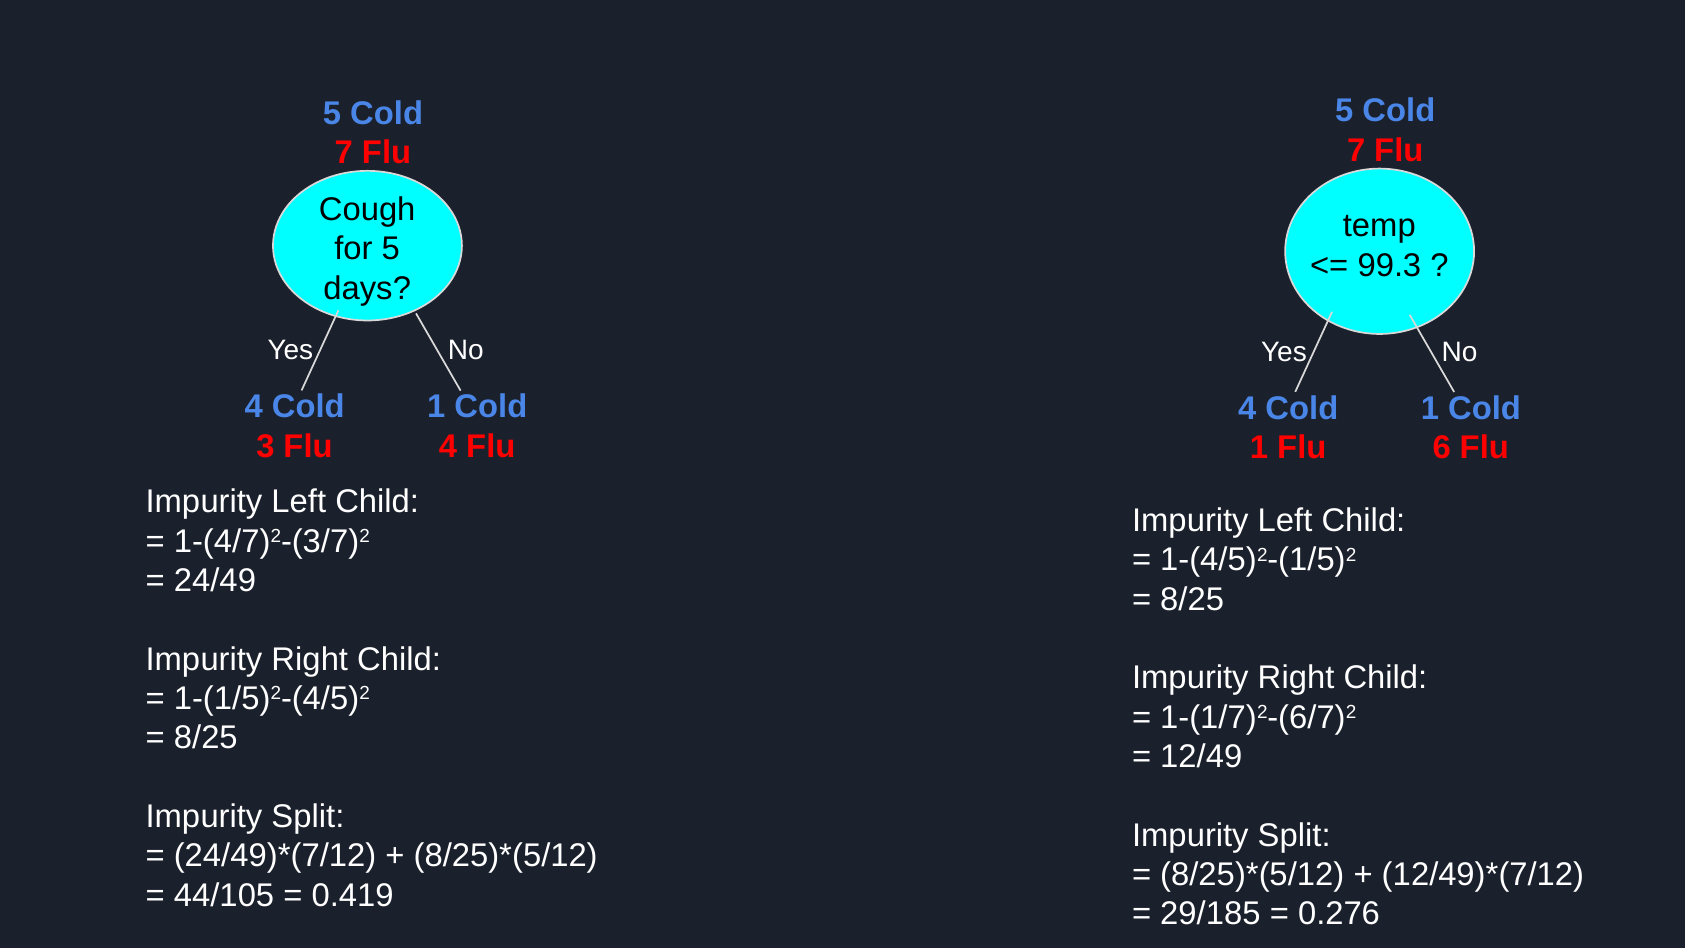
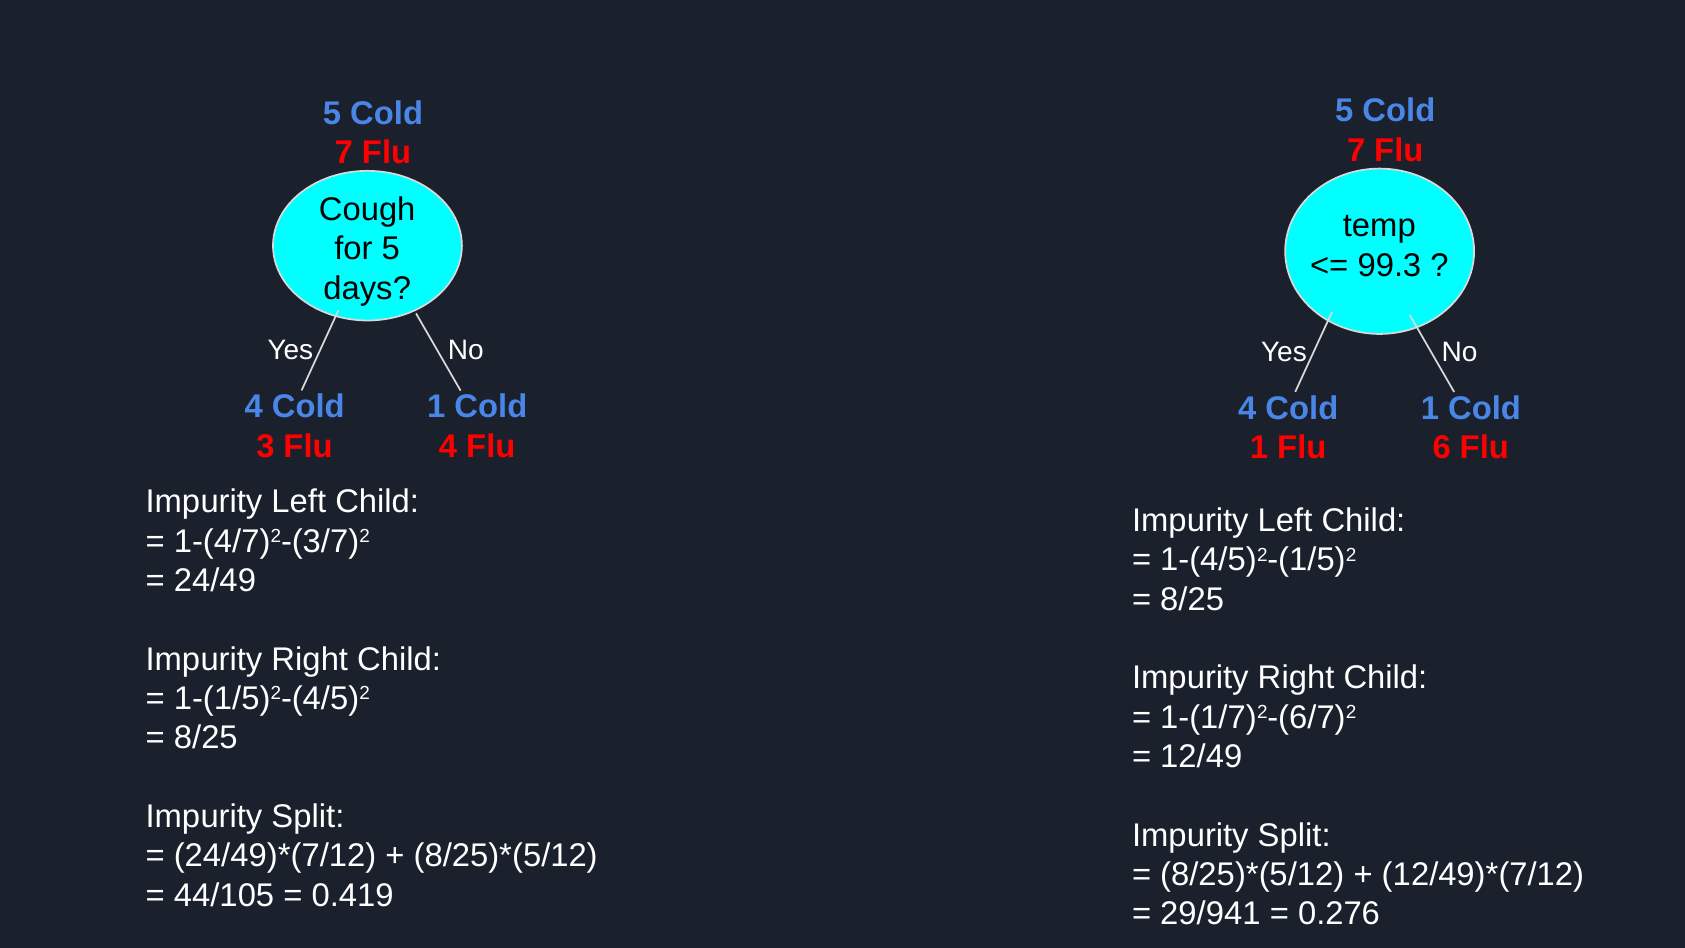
29/185: 29/185 -> 29/941 (1210, 914)
